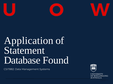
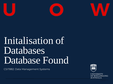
Application: Application -> Initalisation (29, 41)
Statement: Statement -> Databases (24, 51)
